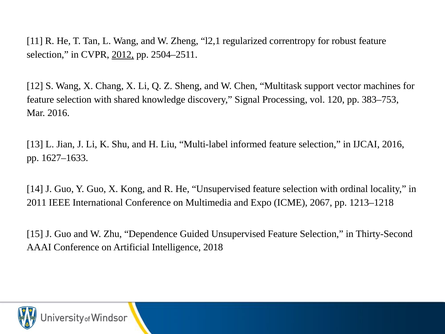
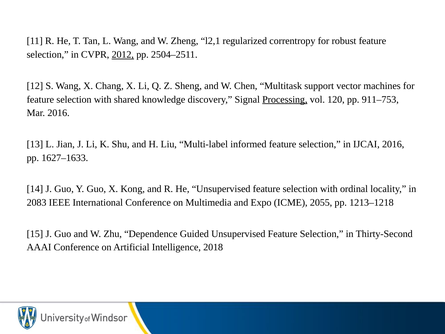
Processing underline: none -> present (285, 99)
383–753: 383–753 -> 911–753 (380, 99)
2011: 2011 -> 2083 (37, 202)
2067: 2067 -> 2055 (321, 202)
